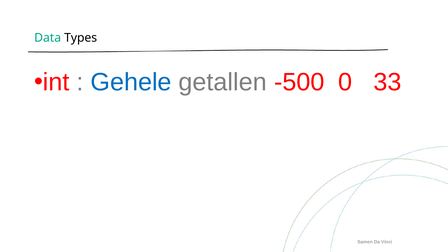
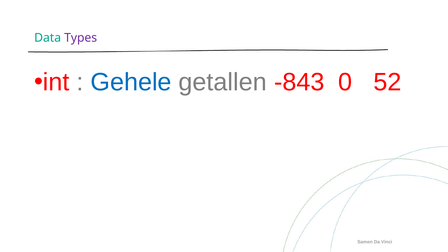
Types colour: black -> purple (81, 38)
-500: -500 -> -843 (299, 82)
33: 33 -> 52 (387, 82)
